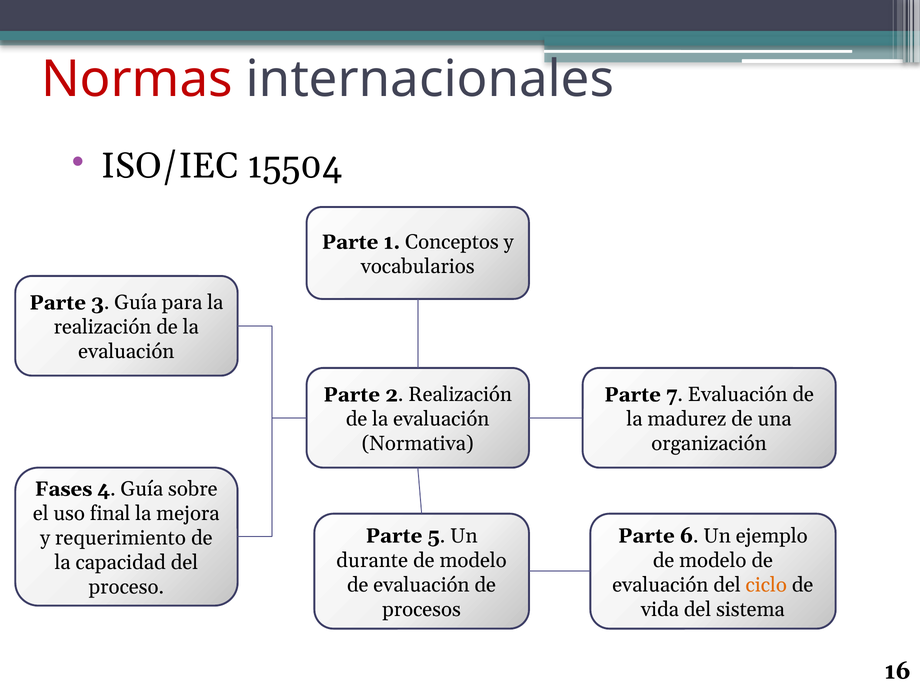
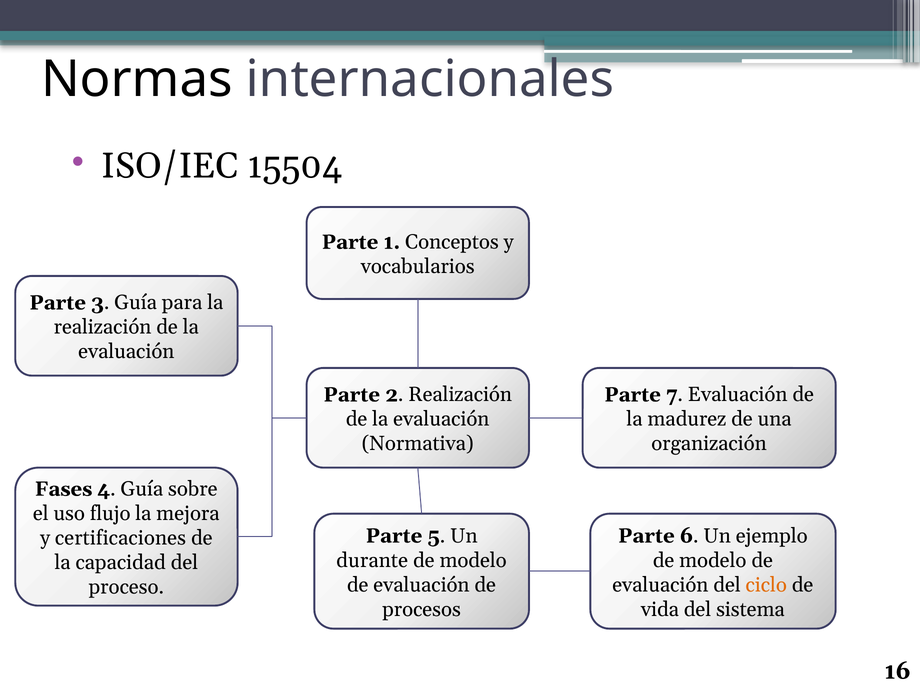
Normas colour: red -> black (137, 79)
final: final -> flujo (110, 514)
requerimiento: requerimiento -> certificaciones (120, 538)
